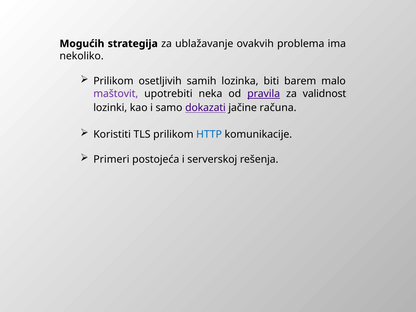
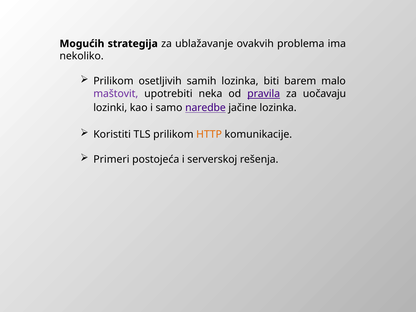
validnost: validnost -> uočavaju (324, 94)
dokazati: dokazati -> naredbe (205, 108)
jačine računa: računa -> lozinka (278, 108)
HTTP colour: blue -> orange (209, 134)
